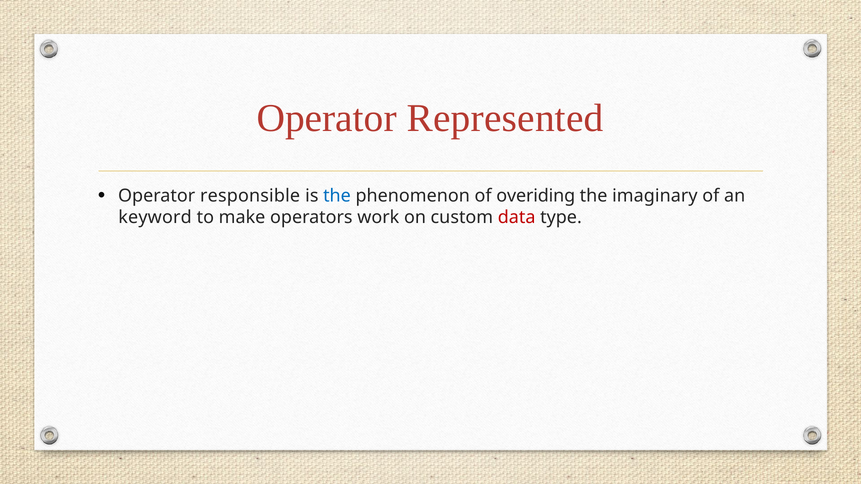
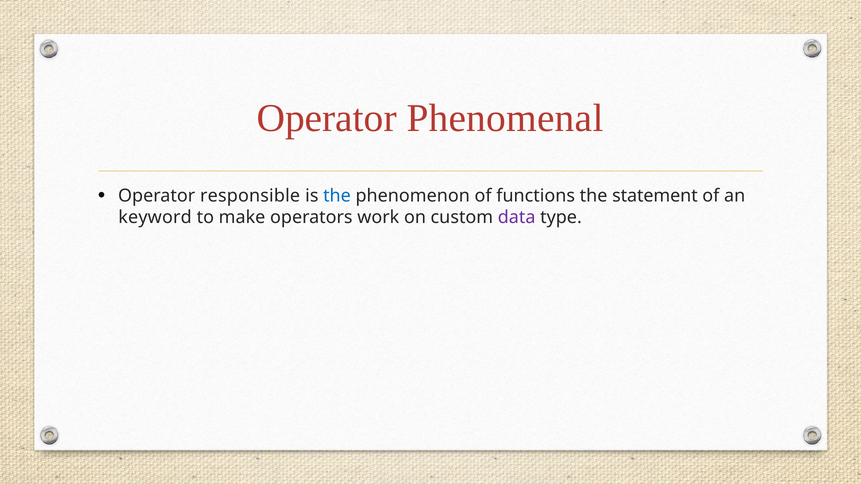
Represented: Represented -> Phenomenal (505, 118)
overiding: overiding -> functions (536, 196)
imaginary: imaginary -> statement (655, 196)
data colour: red -> purple (517, 217)
